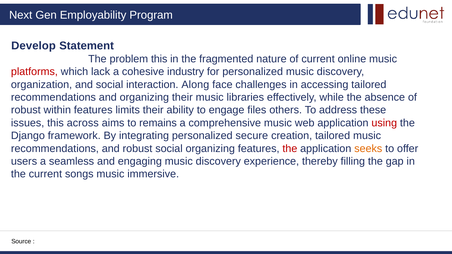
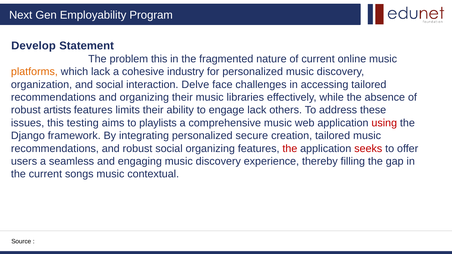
platforms colour: red -> orange (34, 72)
Along: Along -> Delve (195, 85)
within: within -> artists (57, 110)
engage files: files -> lack (257, 110)
across: across -> testing (83, 123)
remains: remains -> playlists (158, 123)
seeks colour: orange -> red (368, 149)
immersive: immersive -> contextual (153, 174)
